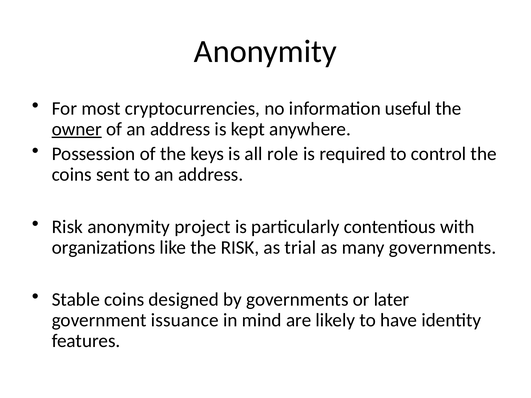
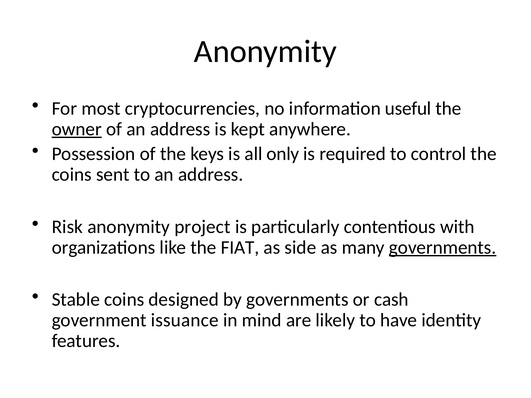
role: role -> only (283, 154)
the RISK: RISK -> FIAT (240, 248)
trial: trial -> side (300, 248)
governments underline: none -> present (443, 248)
later: later -> cash (391, 300)
